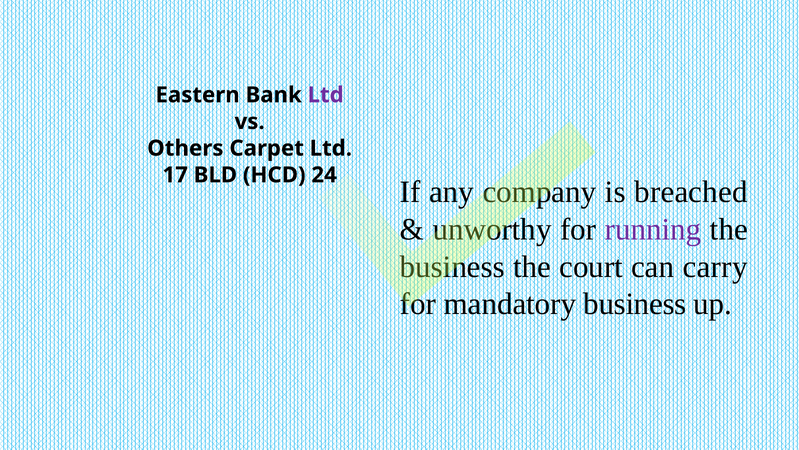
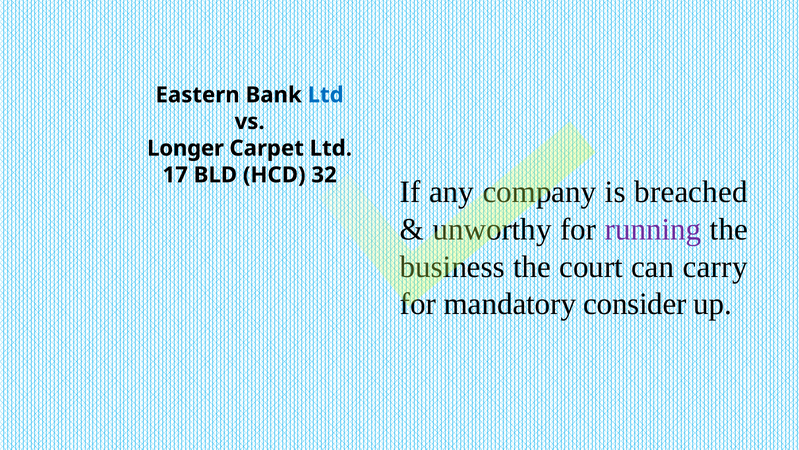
Ltd colour: purple -> blue (326, 95)
Others: Others -> Longer (185, 148)
24: 24 -> 32 (324, 175)
business: business -> consider (635, 304)
